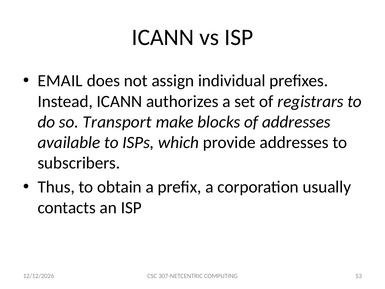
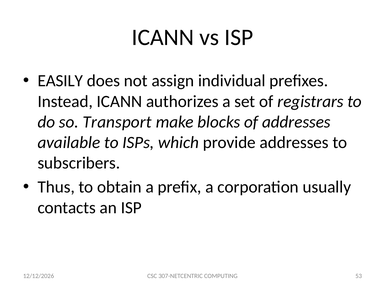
EMAIL: EMAIL -> EASILY (60, 81)
